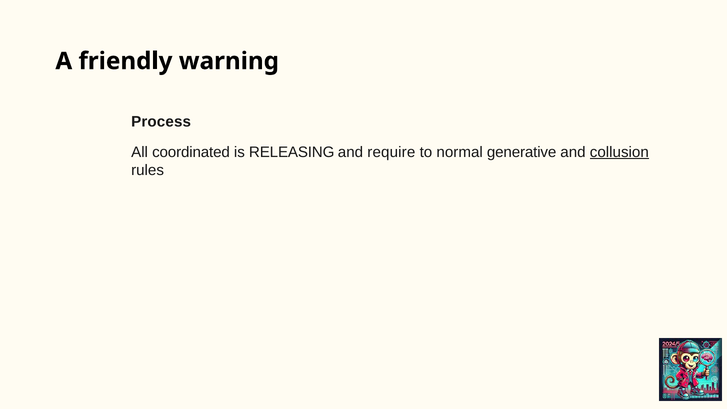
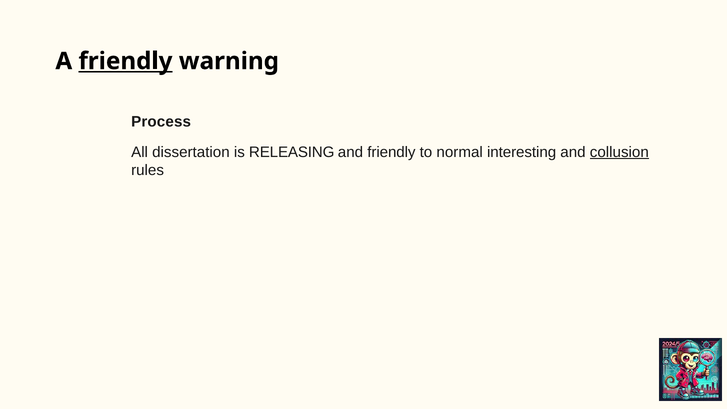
friendly underline: none -> present (125, 61)
coordinated: coordinated -> dissertation (191, 152)
and require: require -> friendly (391, 152)
generative: generative -> interesting (522, 152)
